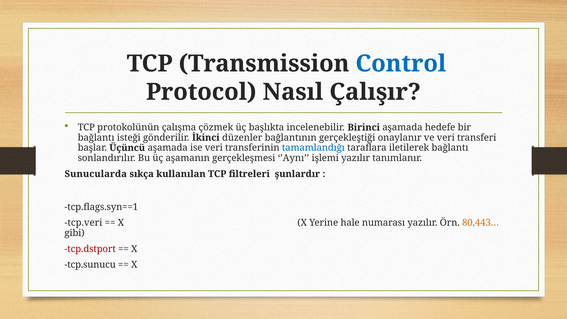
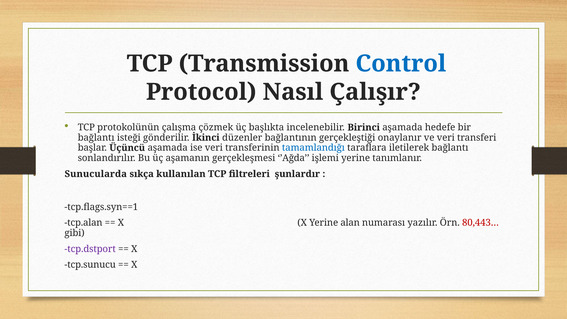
’Aynı: ’Aynı -> ’Ağda (294, 158)
işlemi yazılır: yazılır -> yerine (356, 158)
tcp.veri: tcp.veri -> tcp.alan (83, 223)
hale: hale -> alan (350, 223)
80,443… colour: orange -> red (480, 223)
tcp.dstport colour: red -> purple (90, 249)
